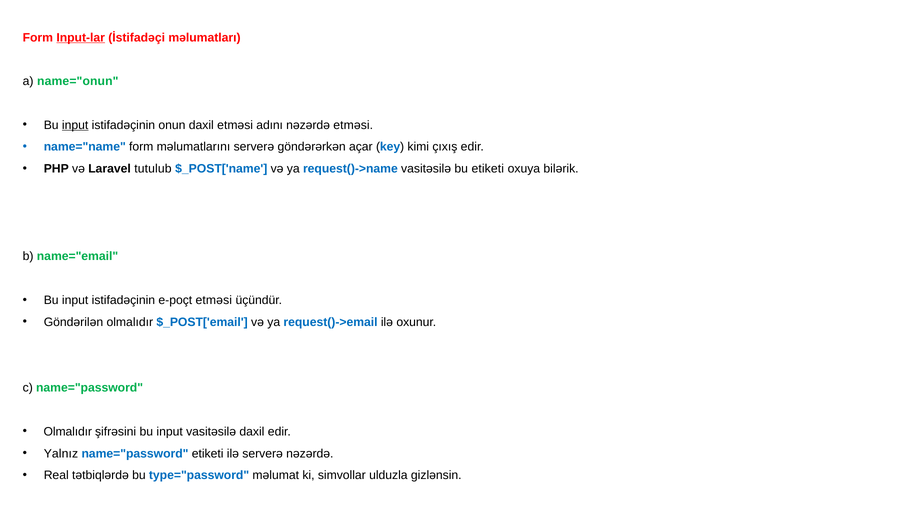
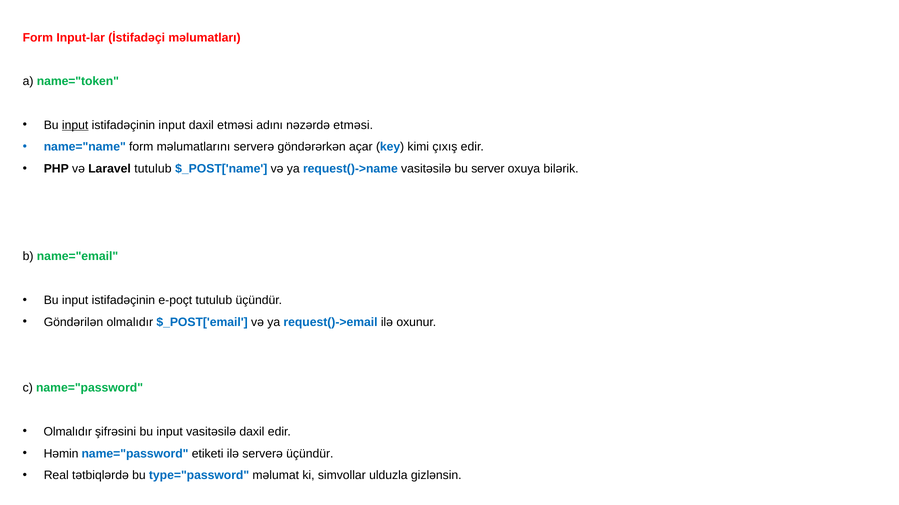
Input-lar underline: present -> none (81, 38)
name="onun: name="onun -> name="token (78, 81)
istifadəçinin onun: onun -> input (172, 125)
bu etiketi: etiketi -> server (488, 169)
e-poçt etməsi: etməsi -> tutulub (214, 301)
Yalnız: Yalnız -> Həmin (61, 454)
serverə nəzərdə: nəzərdə -> üçündür (310, 454)
